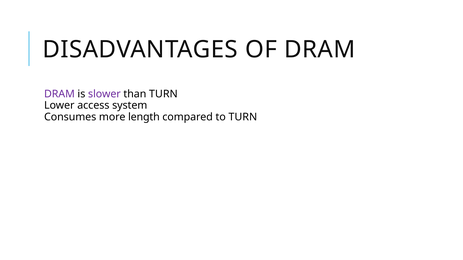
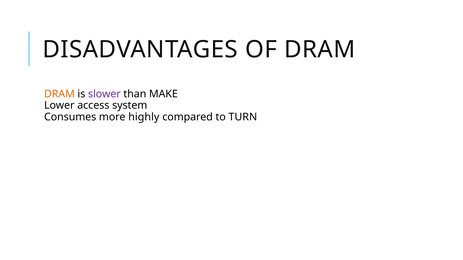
DRAM colour: purple -> orange (59, 94)
than TURN: TURN -> MAKE (163, 94)
length: length -> highly (144, 117)
